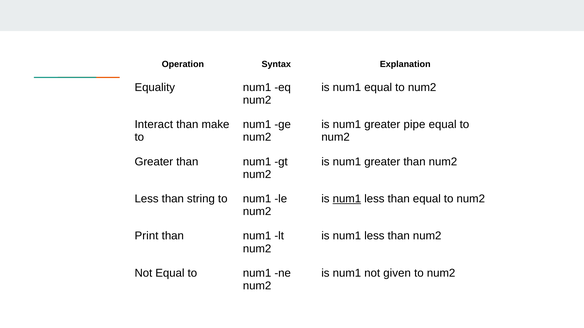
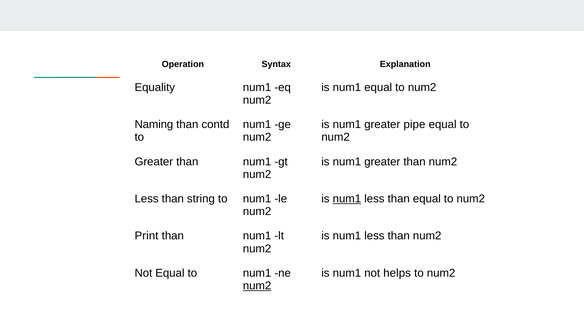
Interact: Interact -> Naming (154, 125)
make: make -> contd (215, 125)
given: given -> helps (397, 273)
num2 underline: none -> present (257, 286)
